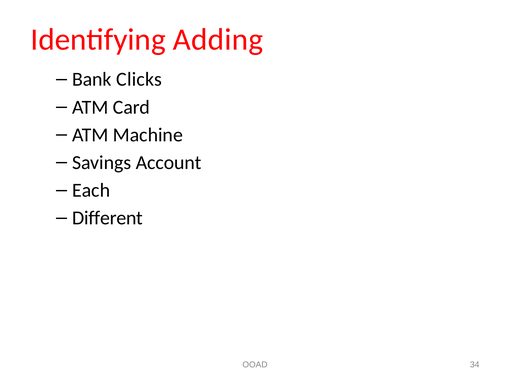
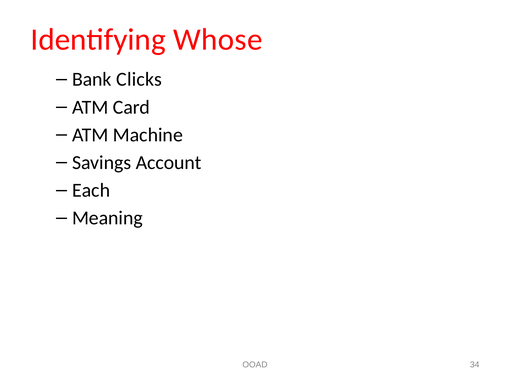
Adding: Adding -> Whose (218, 40)
Different: Different -> Meaning (107, 218)
